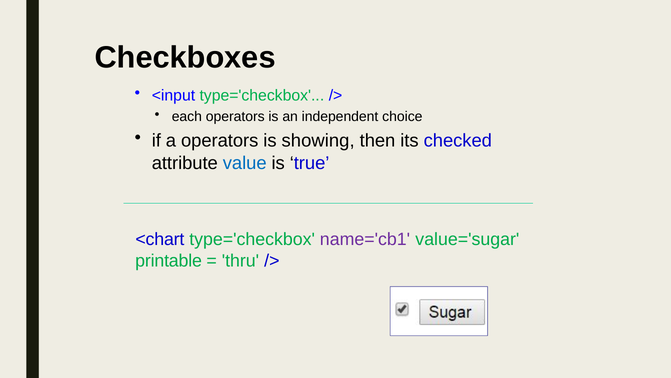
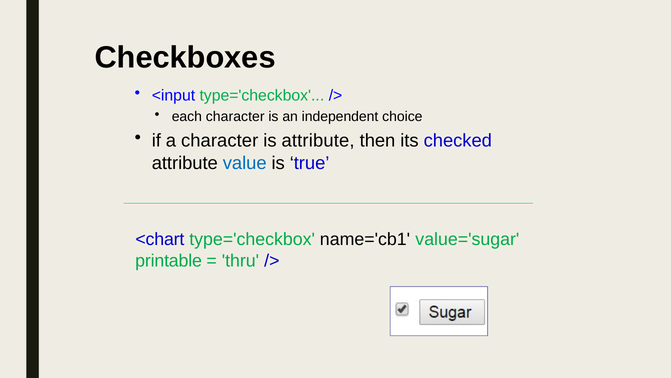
each operators: operators -> character (235, 117)
a operators: operators -> character (220, 141)
is showing: showing -> attribute (318, 141)
name='cb1 colour: purple -> black (365, 239)
